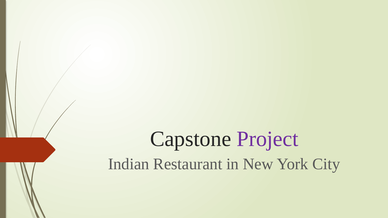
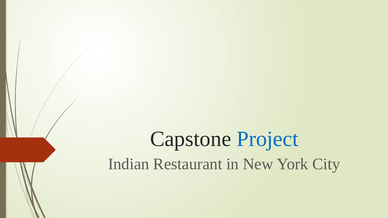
Project colour: purple -> blue (267, 139)
